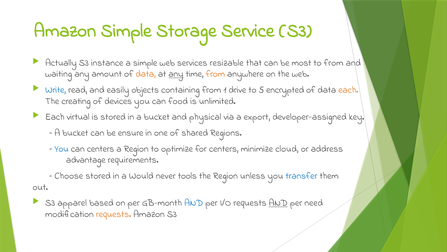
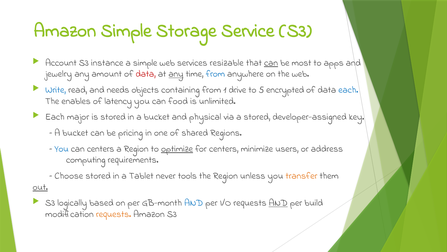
Actually: Actually -> Account (61, 63)
can underline: none -> present (271, 63)
to from: from -> apps (334, 63)
waiting: waiting -> jewelry (59, 74)
data colour: orange -> red (146, 74)
from colour: orange -> blue (215, 74)
easily: easily -> needs (118, 90)
each colour: orange -> blue (348, 90)
creating: creating -> enables (76, 101)
devices: devices -> latency (118, 101)
virtual: virtual -> major (78, 117)
a export: export -> stored (257, 117)
ensure: ensure -> pricing (131, 132)
optimize underline: none -> present (177, 148)
cloud: cloud -> users (287, 148)
advantage: advantage -> computing (86, 159)
Would: Would -> Tablet (141, 175)
transfer colour: blue -> orange (301, 175)
out underline: none -> present (40, 187)
apparel: apparel -> logically (72, 202)
need: need -> build (314, 202)
